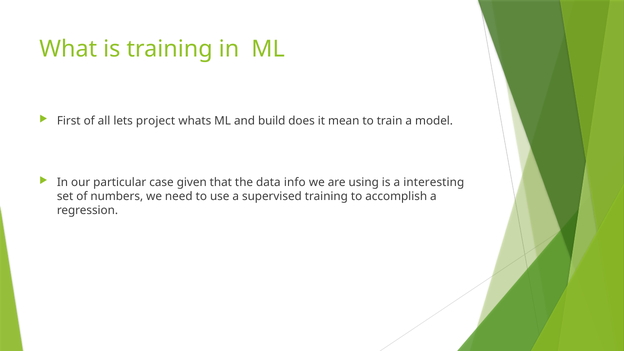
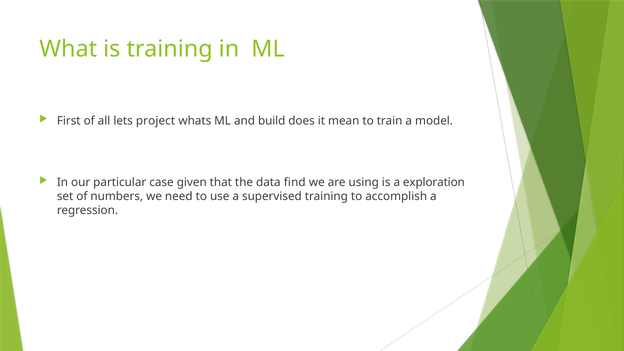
info: info -> find (295, 182)
interesting: interesting -> exploration (434, 182)
